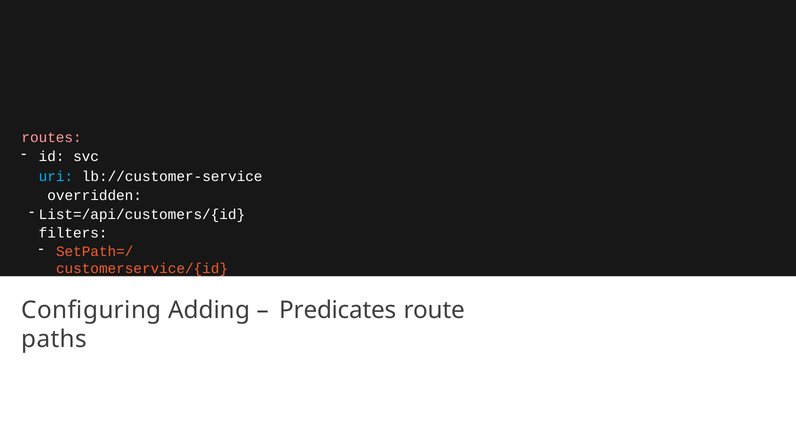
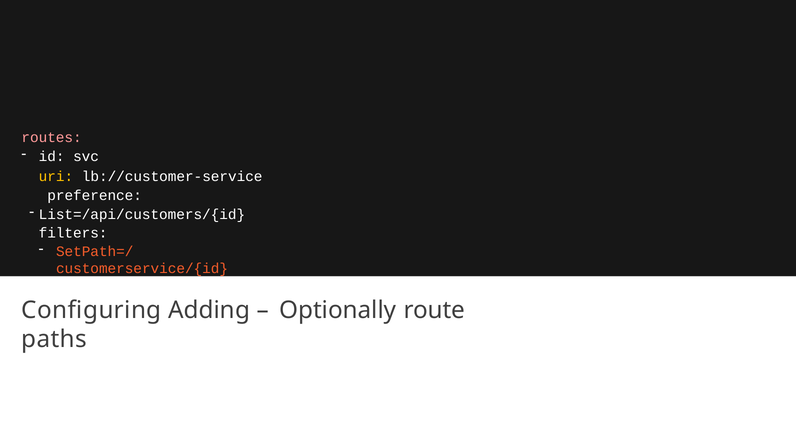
uri colour: light blue -> yellow (56, 176)
overridden: overridden -> preference (95, 195)
Predicates: Predicates -> Optionally (338, 310)
